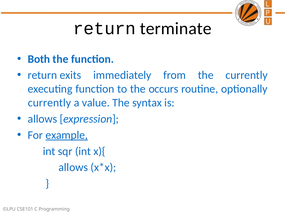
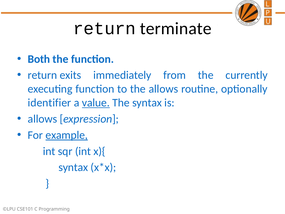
the occurs: occurs -> allows (163, 89)
currently: currently -> identifier (49, 103)
value underline: none -> present (96, 103)
allows: allows -> syntax (73, 167)
